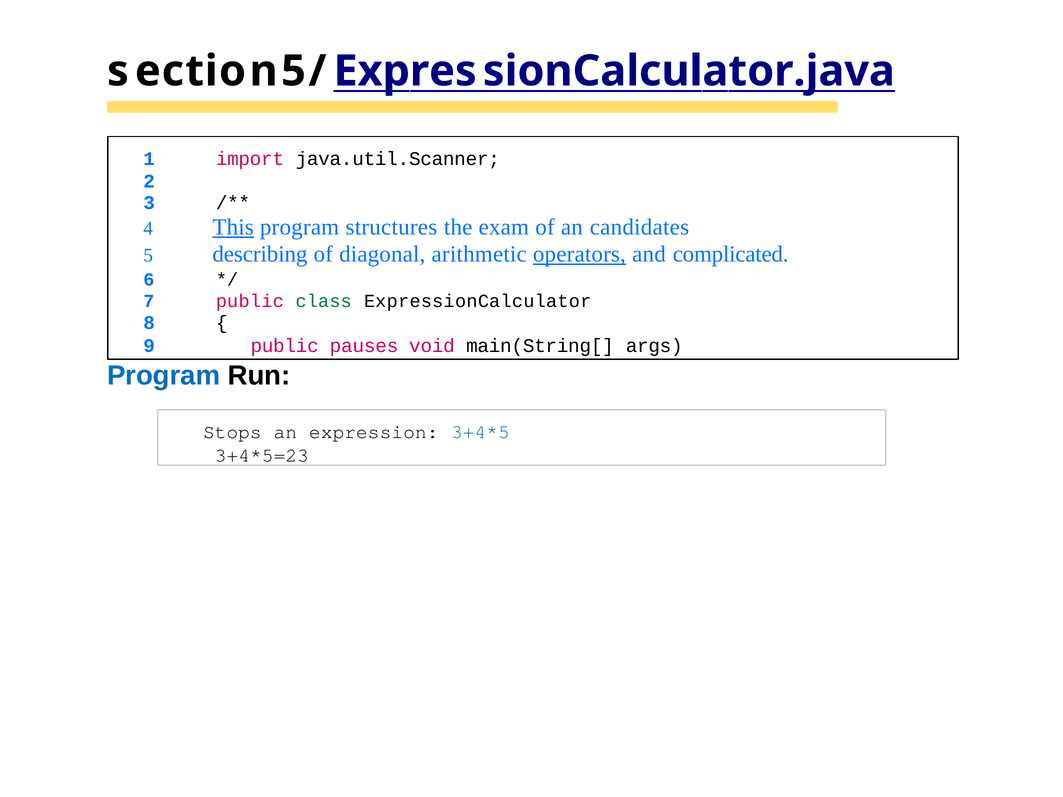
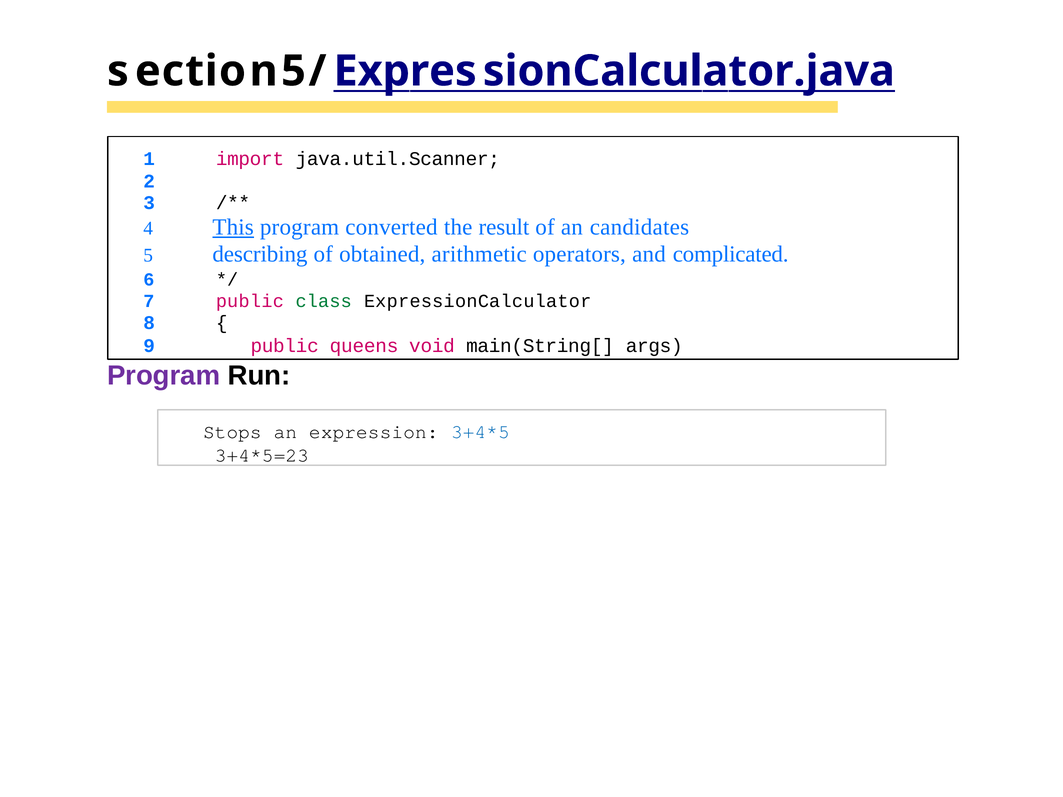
structures: structures -> converted (391, 227)
exam: exam -> result (504, 227)
diagonal: diagonal -> obtained (382, 254)
operators underline: present -> none (579, 254)
pauses: pauses -> queens (364, 346)
Program colour: blue -> purple (164, 376)
